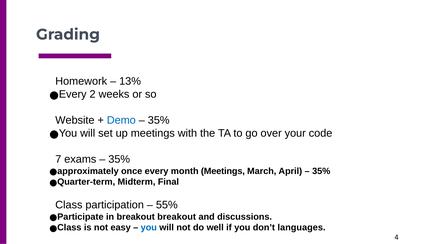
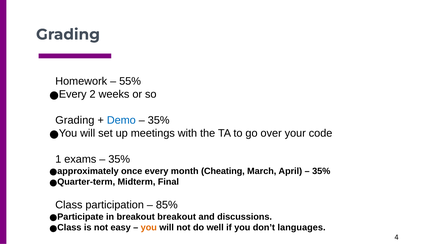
13%: 13% -> 55% (130, 81)
Website: Website -> Grading (75, 120)
7: 7 -> 1 (58, 159)
month Meetings: Meetings -> Cheating (223, 171)
55%: 55% -> 85% (167, 205)
you colour: blue -> orange (149, 228)
